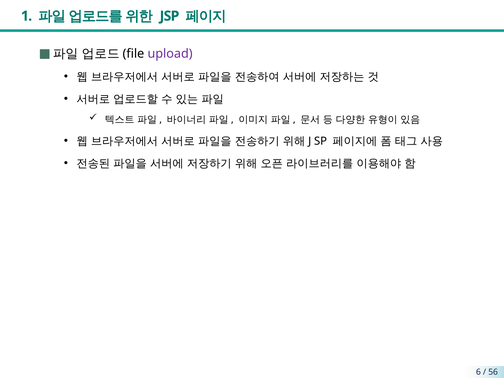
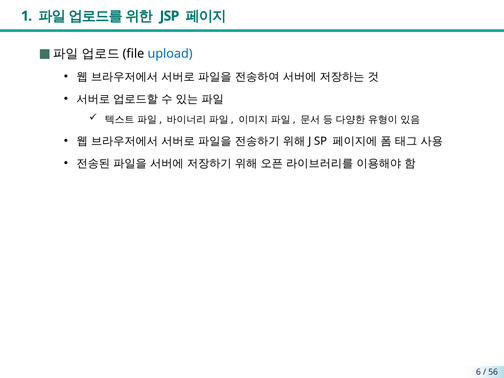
upload colour: purple -> blue (170, 54)
